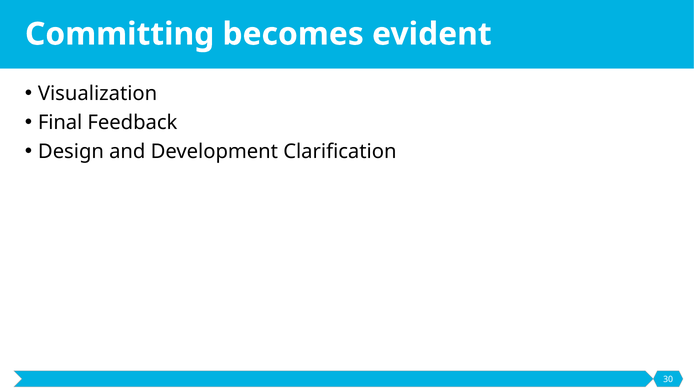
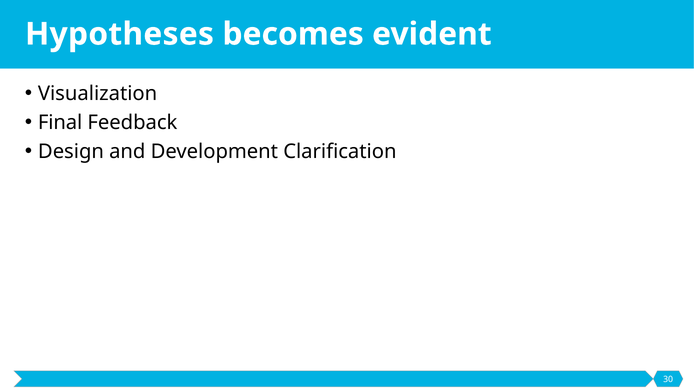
Committing: Committing -> Hypotheses (119, 34)
